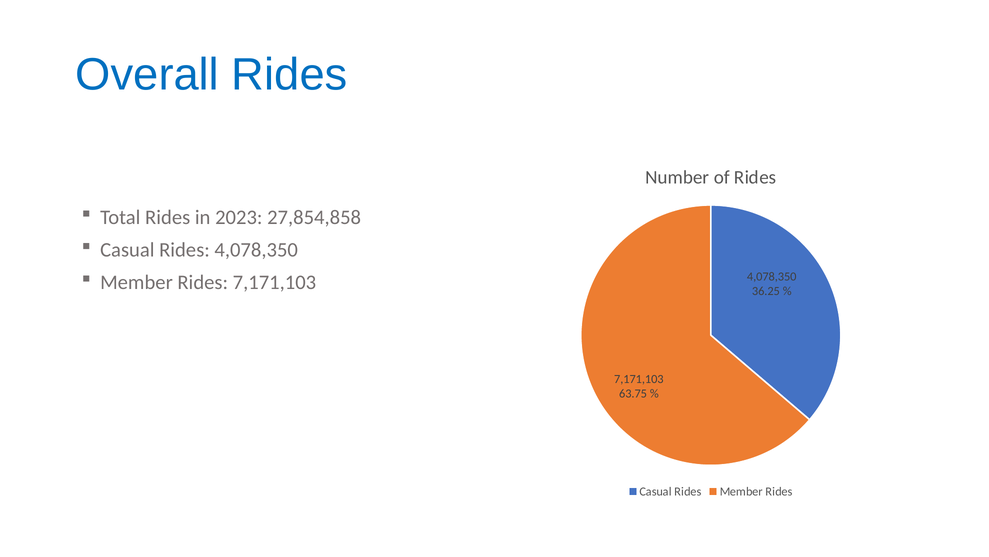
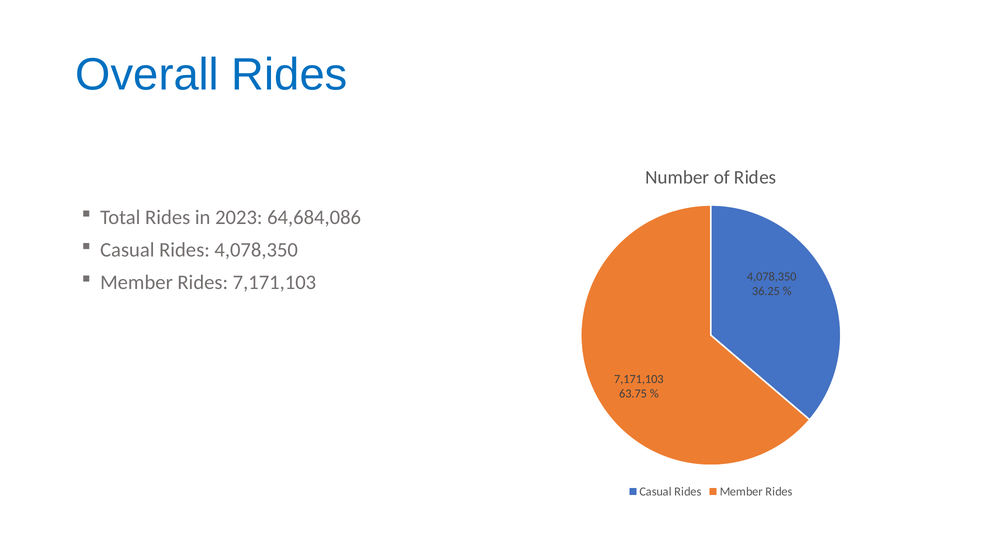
27,854,858: 27,854,858 -> 64,684,086 (314, 217)
